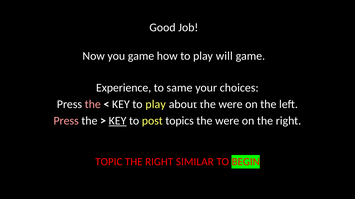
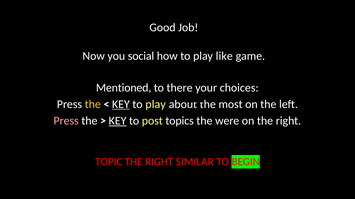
you game: game -> social (141, 56)
will: will -> like (224, 56)
Experience: Experience -> Mentioned (124, 88)
same: same -> there (180, 88)
the colour: pink -> yellow (93, 105)
KEY underline: none -> present (121, 105)
about the were: were -> most (231, 105)
